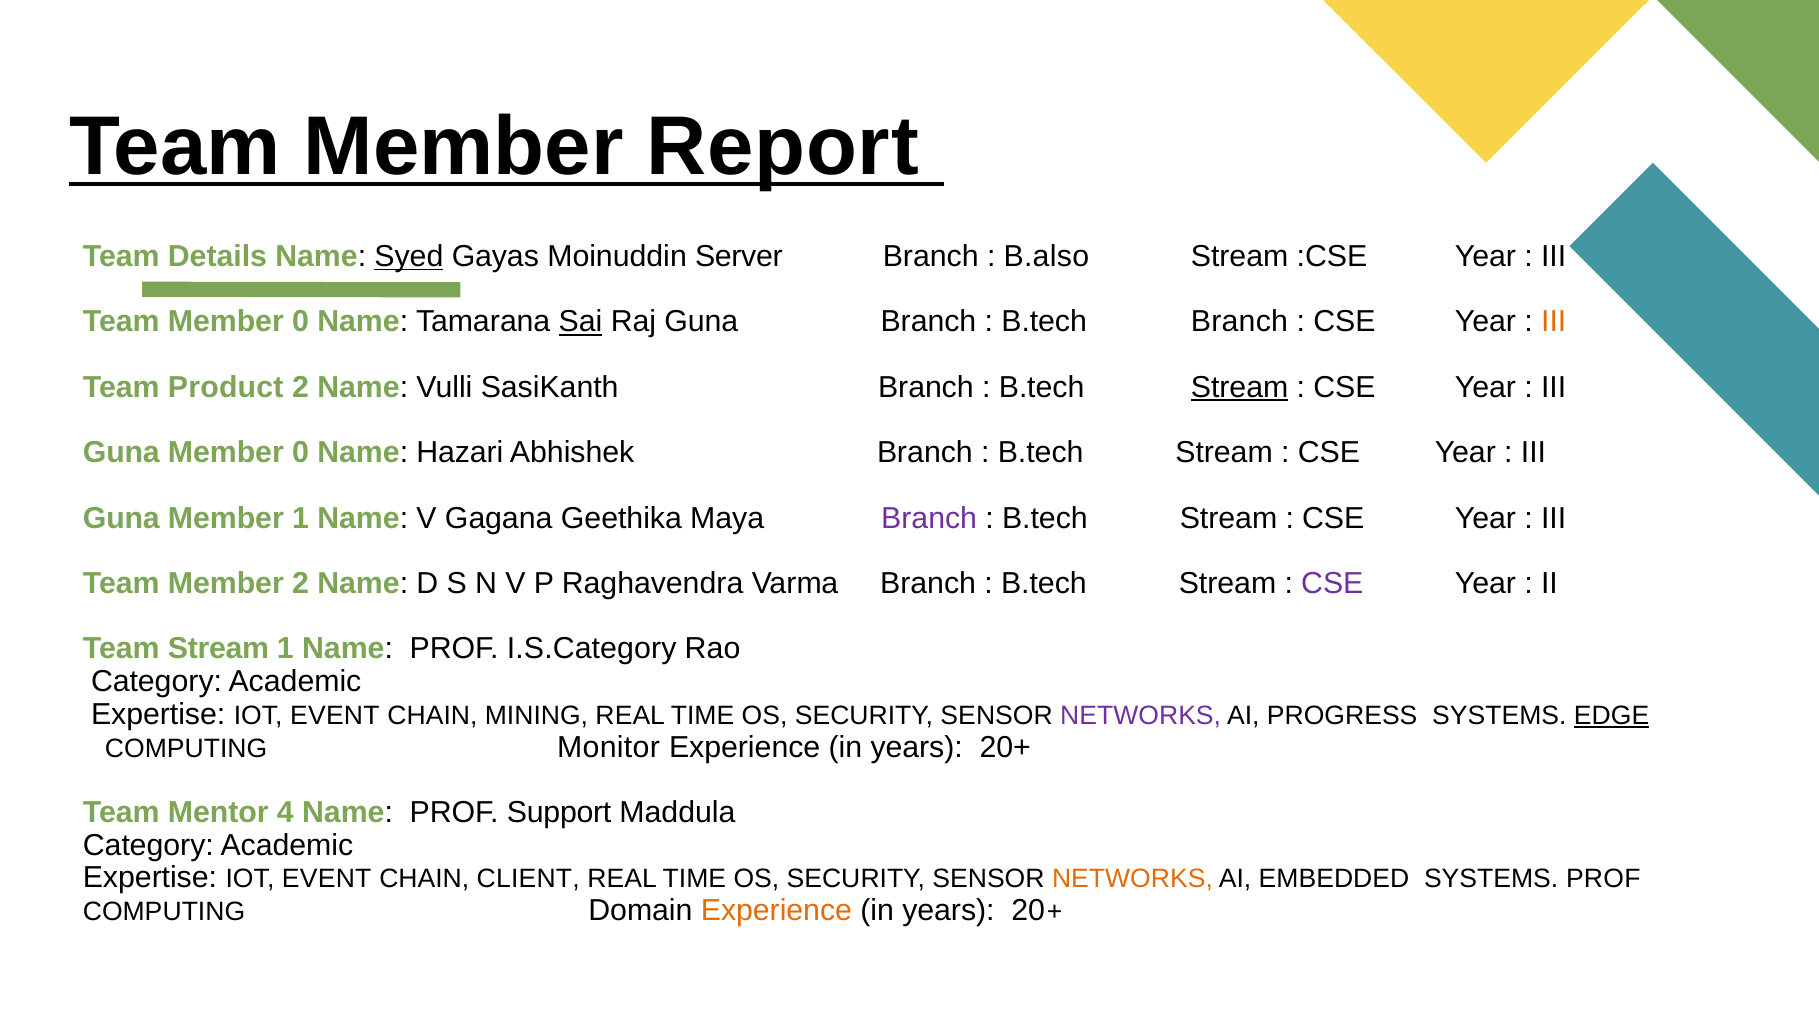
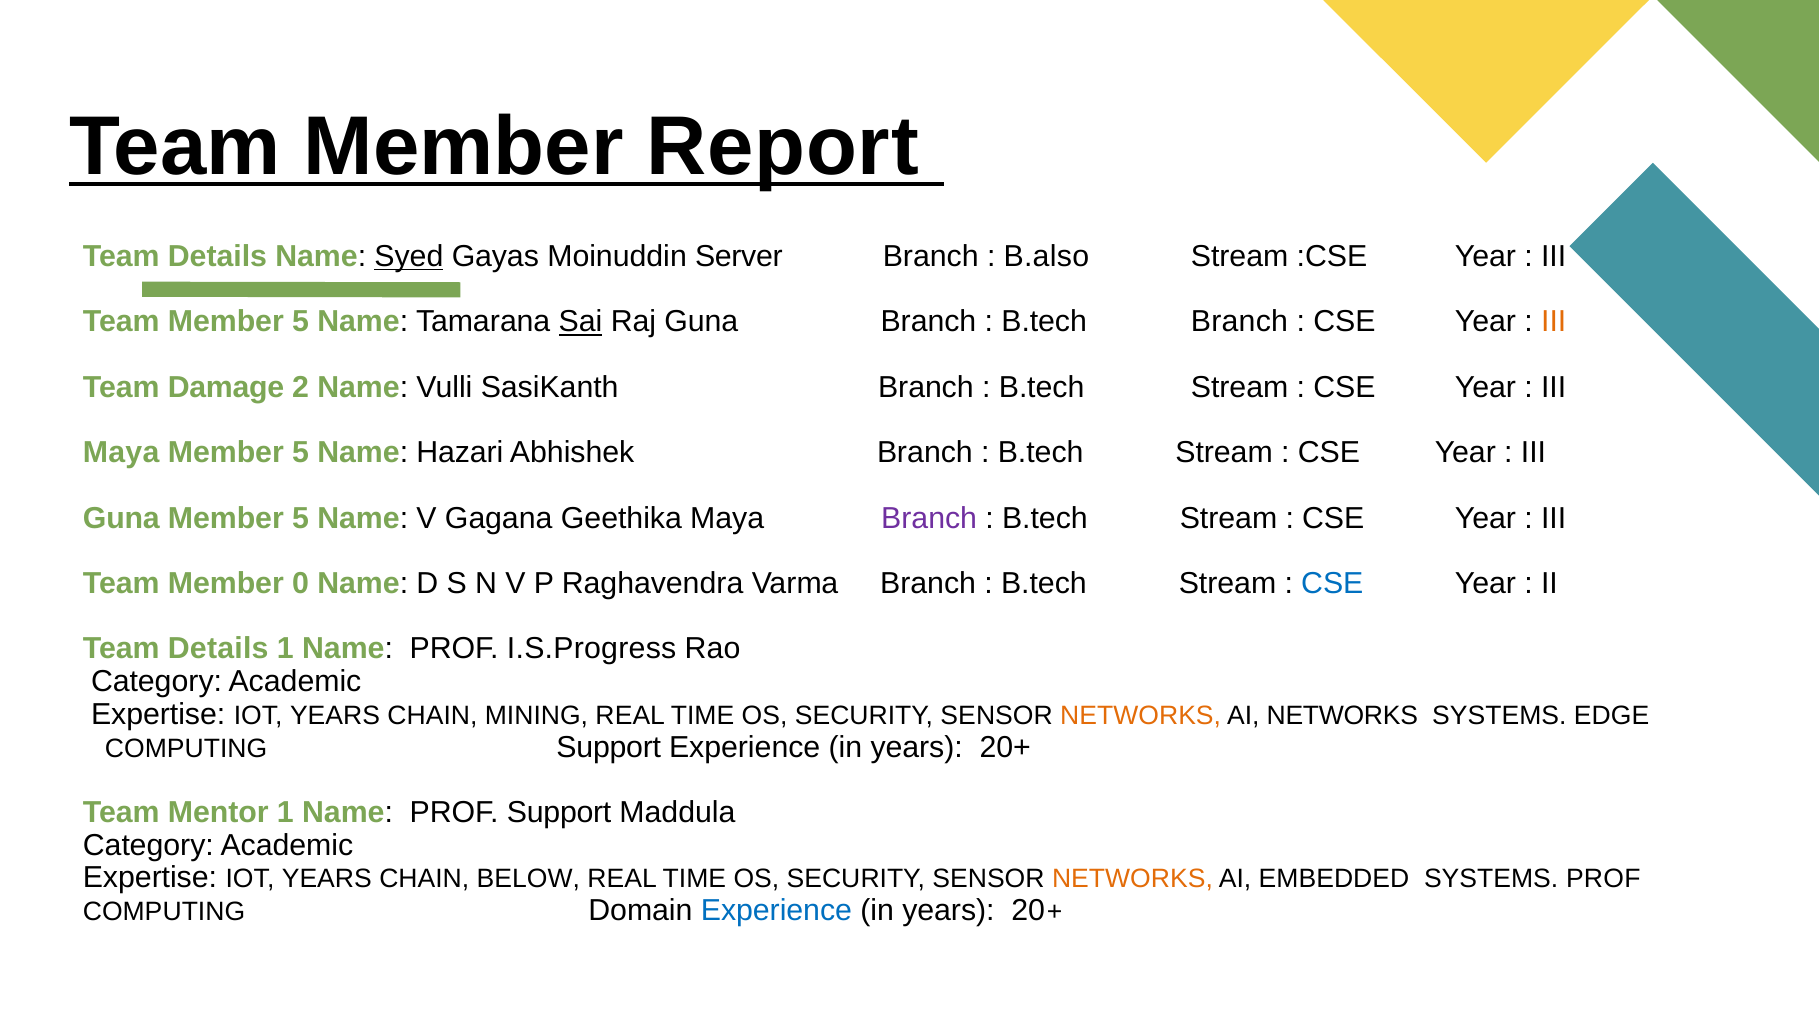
Team Member 0: 0 -> 5 (301, 322)
Product: Product -> Damage (226, 387)
Stream underline: present -> none (1240, 387)
Guna: Guna -> Maya (121, 453)
0: 0 -> 5 (301, 453)
1: 1 -> 5 (301, 518)
Member 2: 2 -> 0 (301, 584)
CSE colour: purple -> blue (1332, 584)
Stream: Stream -> Details (218, 649)
I.S.Category: I.S.Category -> I.S.Progress (592, 649)
EVENT: EVENT -> YEARS (335, 716)
NETWORKS colour: purple -> orange (1141, 716)
AI PROGRESS: PROGRESS -> NETWORKS (1342, 716)
EDGE underline: present -> none (1612, 716)
COMPUTING Monitor: Monitor -> Support (609, 747)
Mentor 4: 4 -> 1 (285, 813)
EVENT: EVENT -> YEARS (327, 879)
CLIENT: CLIENT -> BELOW (528, 879)
Experience colour: orange -> blue (776, 911)
